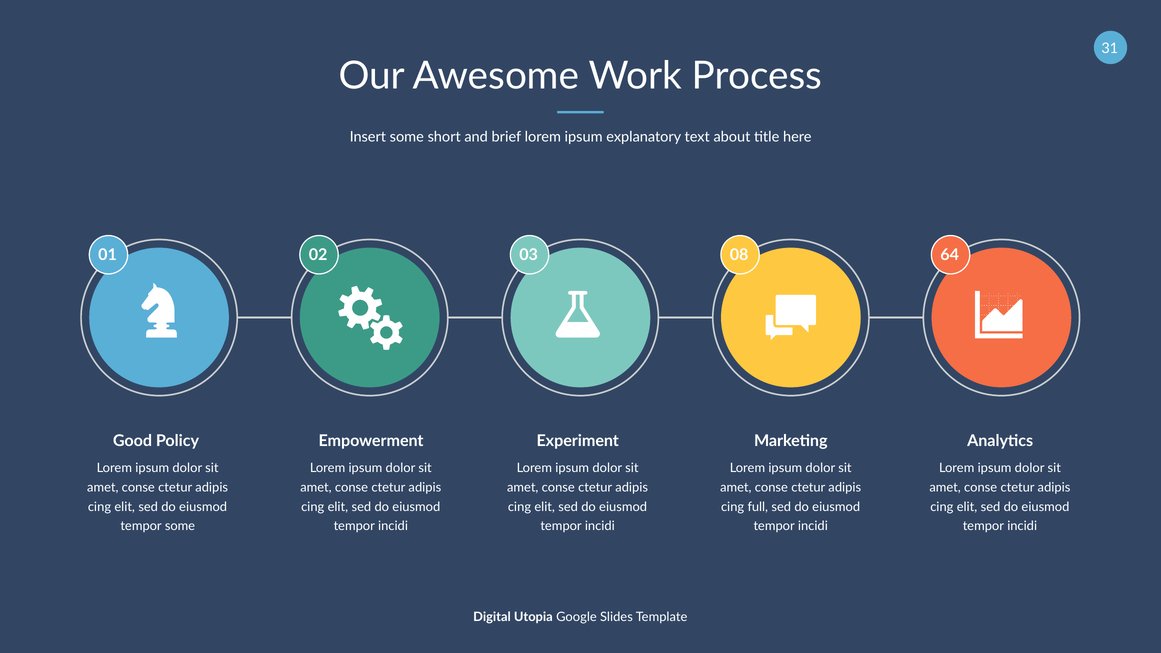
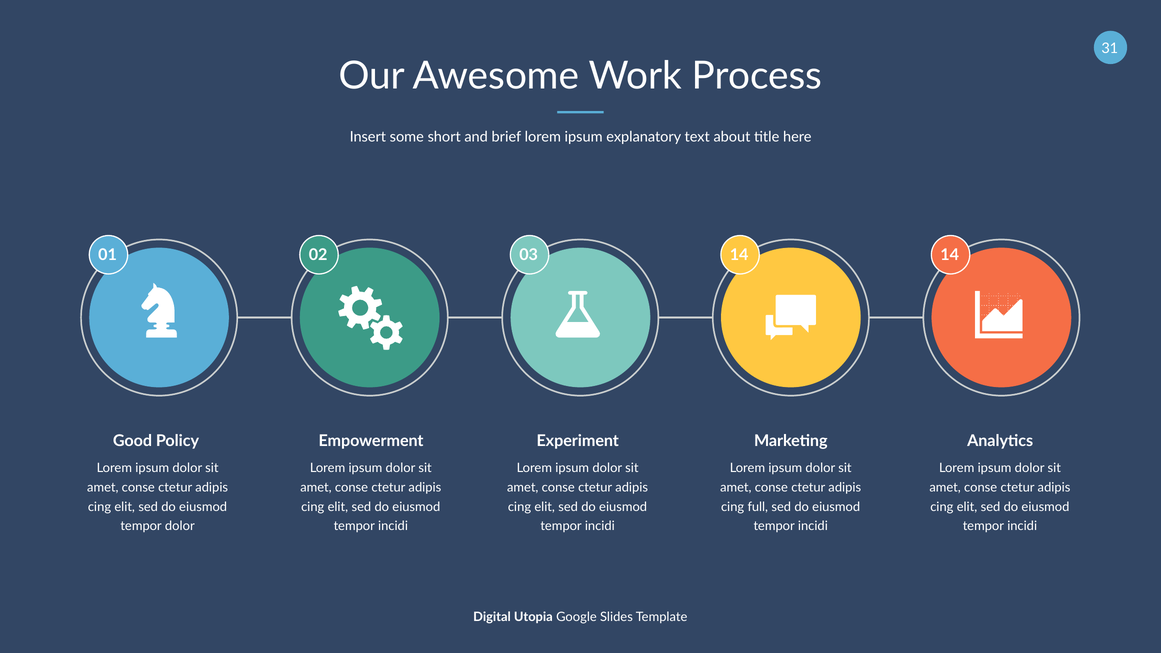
02 08: 08 -> 14 (739, 255)
03 64: 64 -> 14 (950, 255)
tempor some: some -> dolor (180, 526)
